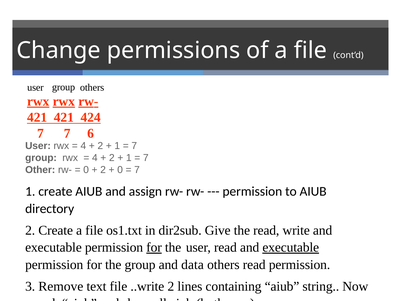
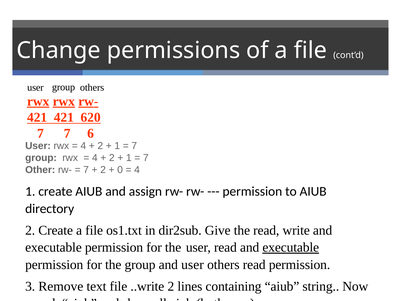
424: 424 -> 620 (91, 117)
0: 0 -> 7 (86, 170)
7: 7 -> 4 (137, 170)
for underline: present -> none (154, 247)
and data: data -> user (193, 264)
